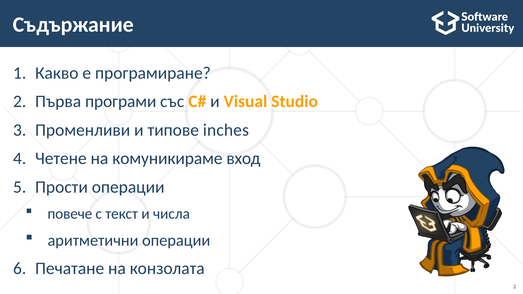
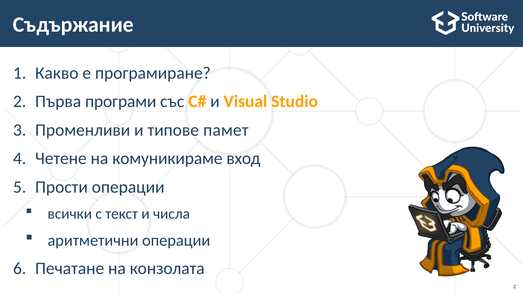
inches: inches -> памет (226, 130)
повече: повече -> всички (70, 214)
